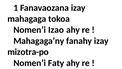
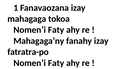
Izao: Izao -> Faty (56, 30)
mizotra-po: mizotra-po -> fatratra-po (28, 52)
